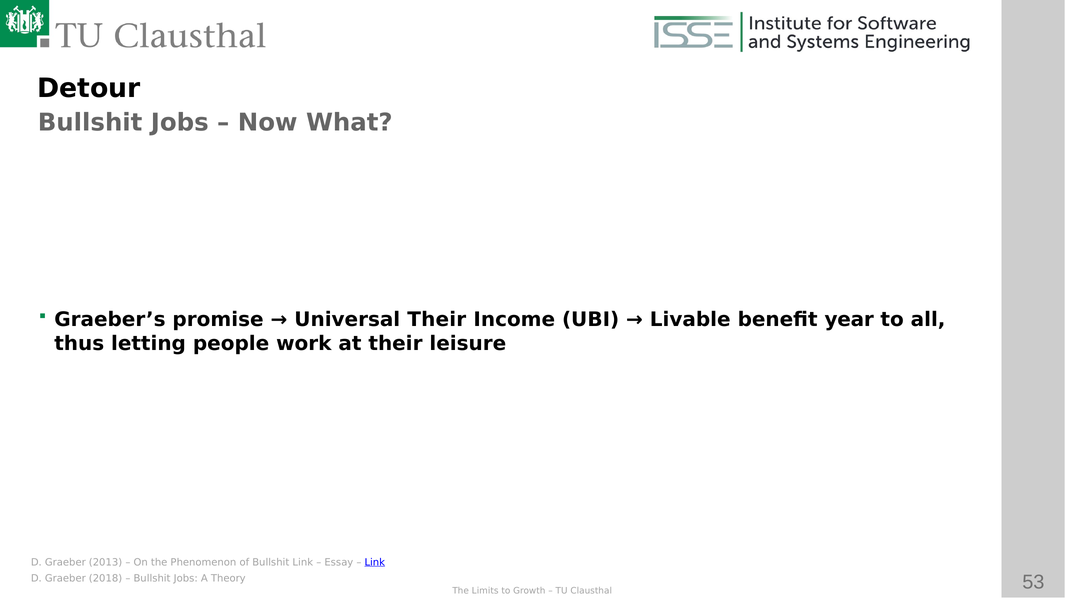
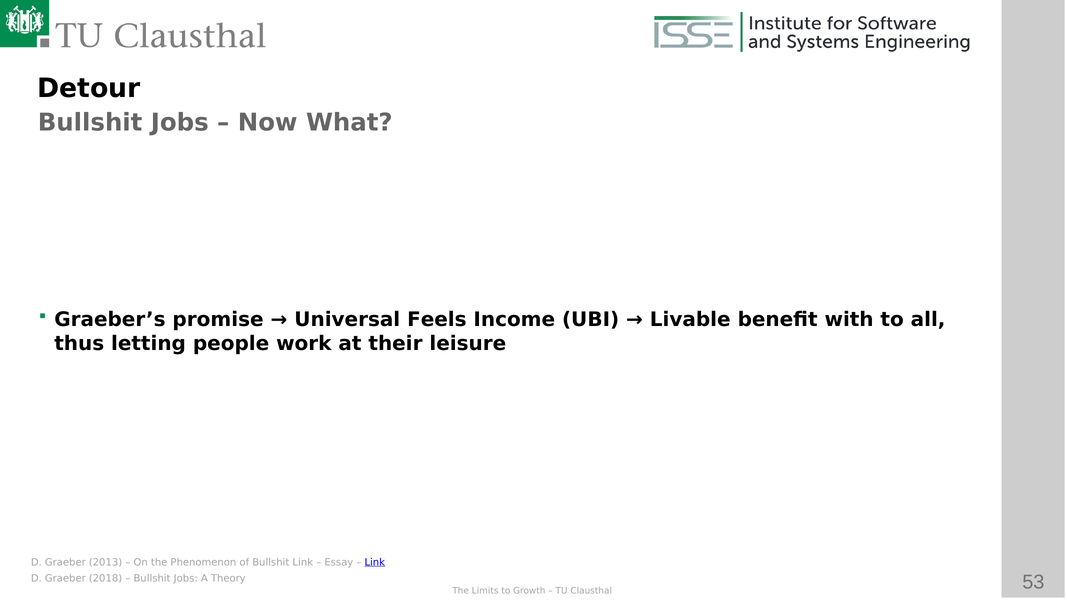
Universal Their: Their -> Feels (437, 320)
year: year -> with (849, 320)
